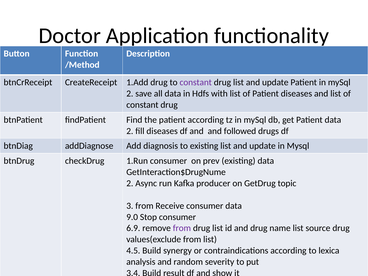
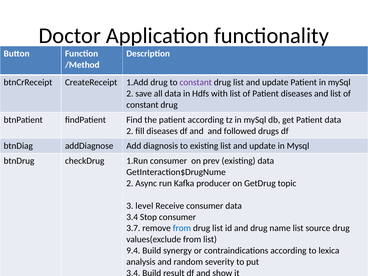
3 from: from -> level (144, 206)
9.0: 9.0 -> 3.4 (132, 217)
6.9: 6.9 -> 3.7 (133, 228)
from colour: purple -> blue (182, 228)
4.5: 4.5 -> 9.4 (133, 251)
